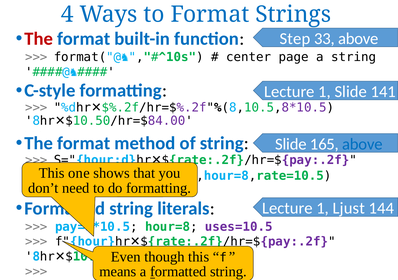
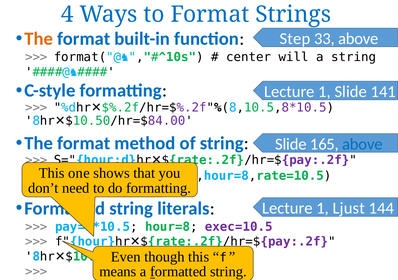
The colour: red -> orange (39, 39)
page: page -> will (294, 57)
uses=10.5: uses=10.5 -> exec=10.5 (239, 227)
